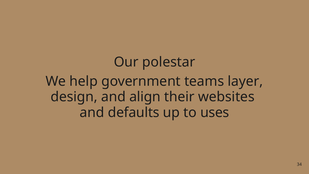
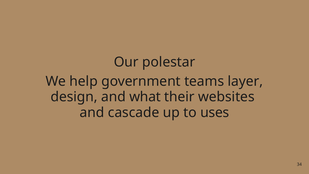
align: align -> what (145, 97)
defaults: defaults -> cascade (134, 112)
